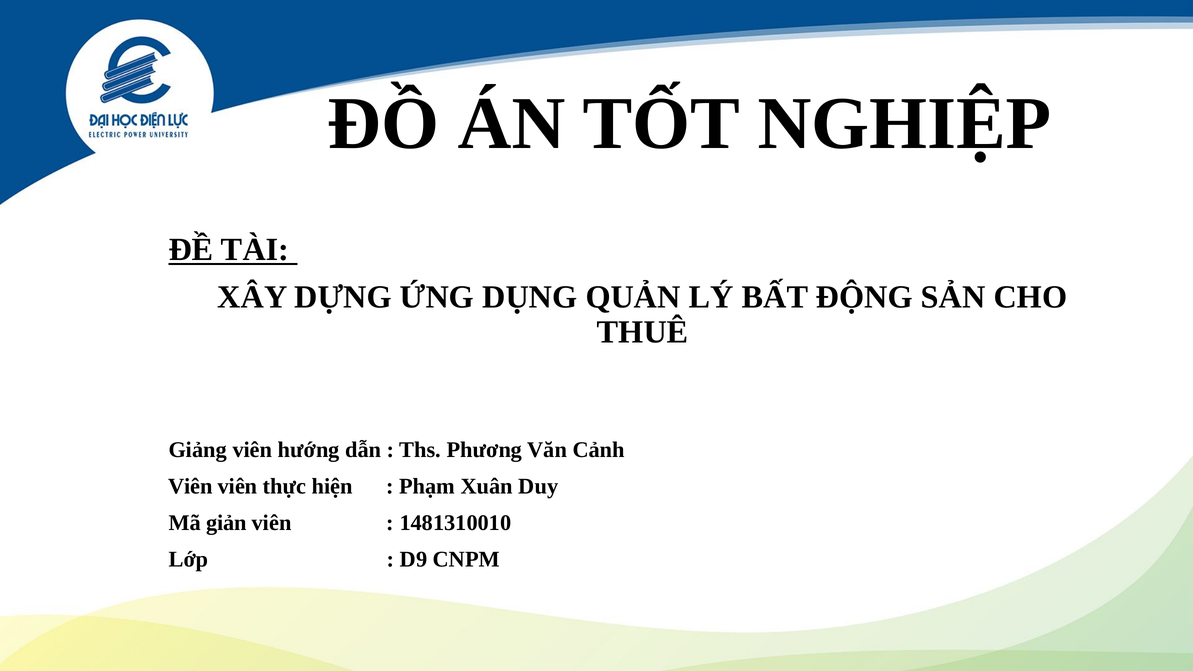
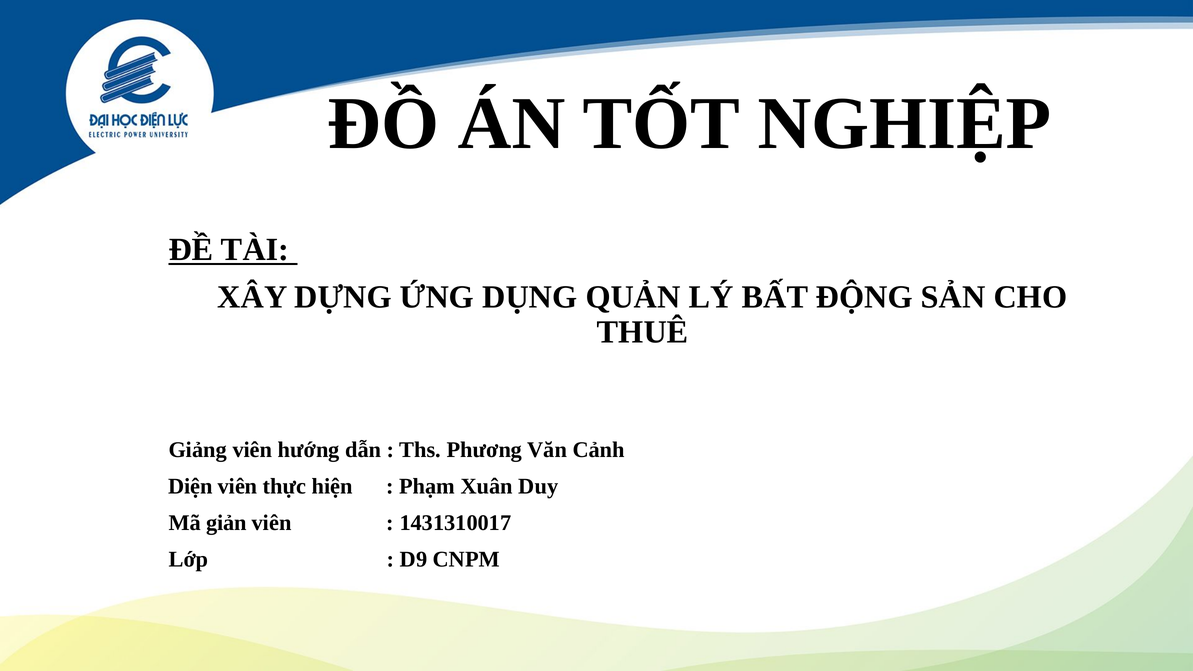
Viên: Viên -> Diện (190, 486)
1481310010: 1481310010 -> 1431310017 (455, 523)
